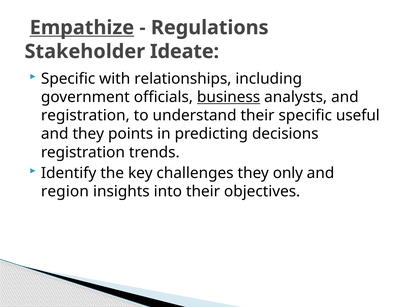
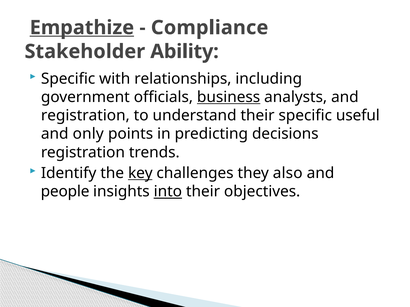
Regulations: Regulations -> Compliance (210, 28)
Ideate: Ideate -> Ability (185, 52)
and they: they -> only (88, 134)
key underline: none -> present (140, 173)
only: only -> also (288, 173)
region: region -> people (65, 192)
into underline: none -> present (168, 192)
